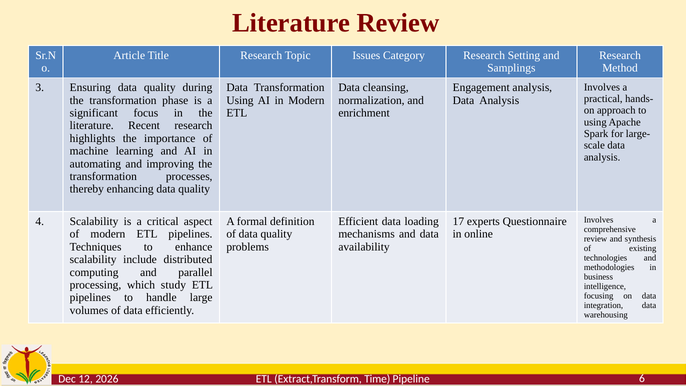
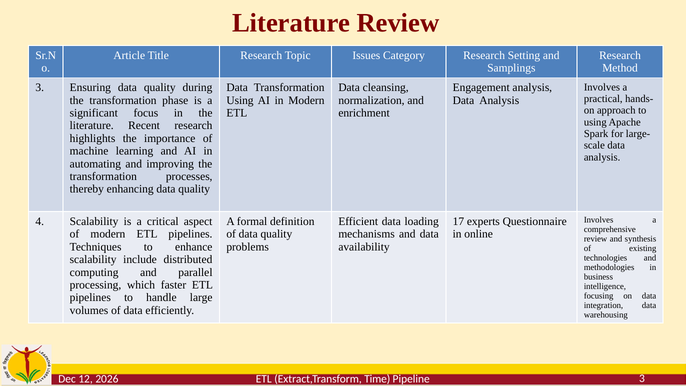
study: study -> faster (174, 285)
Pipeline 6: 6 -> 3 (642, 378)
